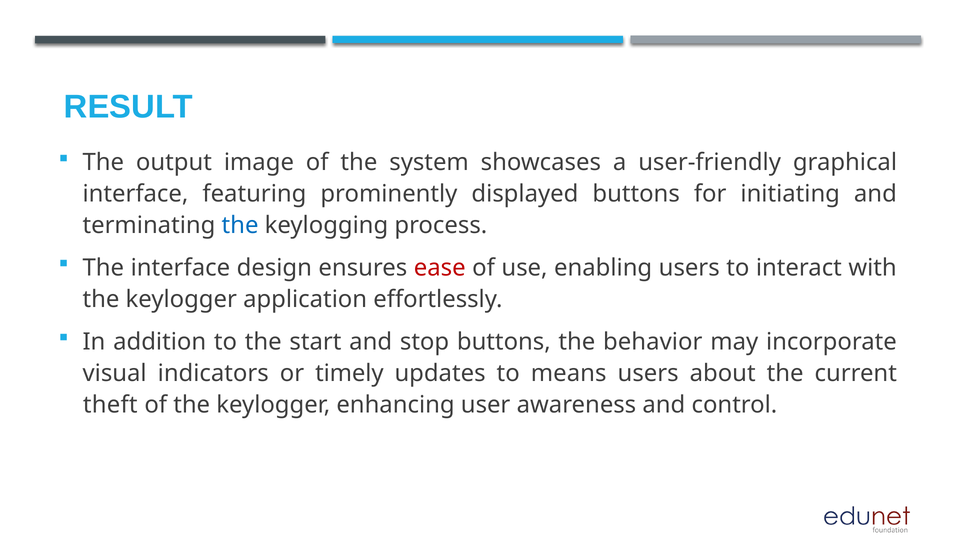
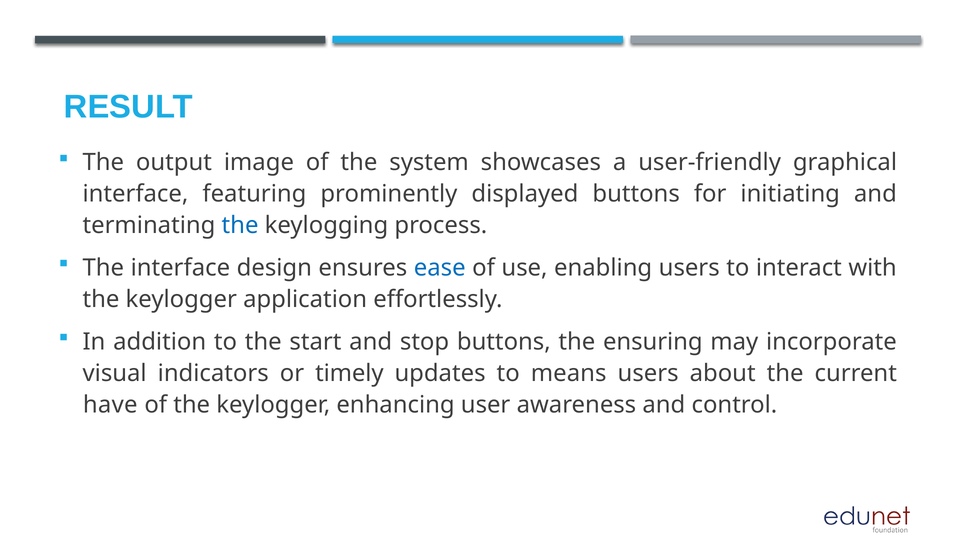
ease colour: red -> blue (440, 268)
behavior: behavior -> ensuring (653, 342)
theft: theft -> have (110, 405)
